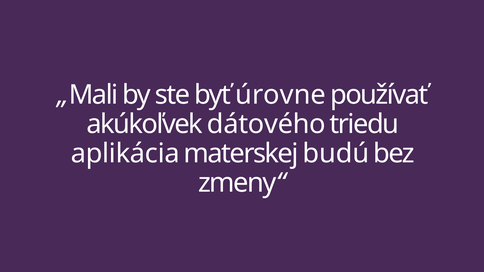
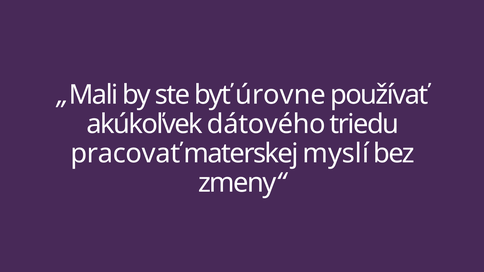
aplikácia: aplikácia -> pracovať (125, 154)
budú: budú -> myslí (336, 154)
